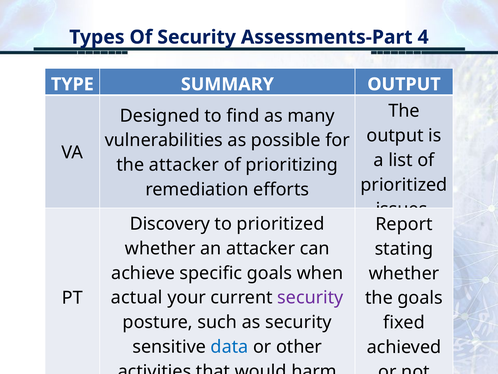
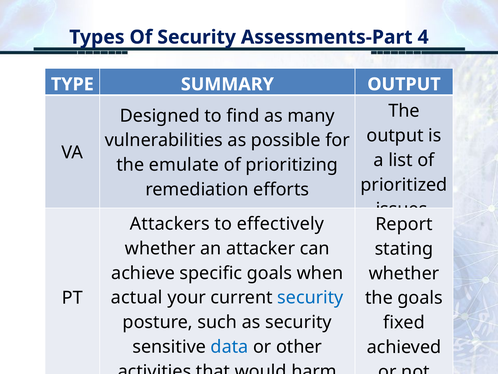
the attacker: attacker -> emulate (184, 165)
Discovery: Discovery -> Attackers (170, 224)
to prioritized: prioritized -> effectively (281, 224)
security colour: purple -> blue (310, 297)
